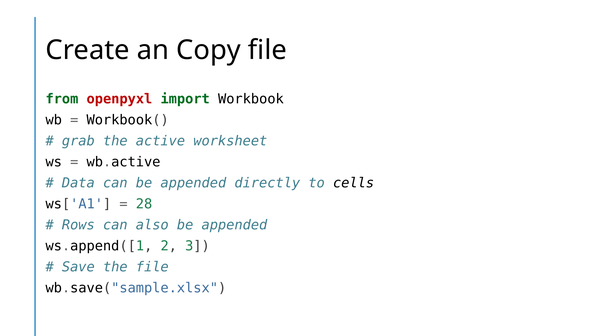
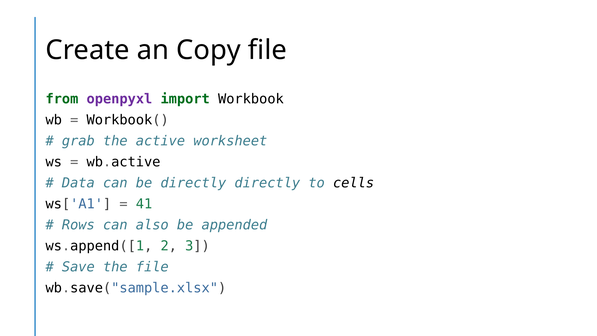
openpyxl colour: red -> purple (119, 99)
can be appended: appended -> directly (193, 183)
28: 28 -> 41 (144, 204)
